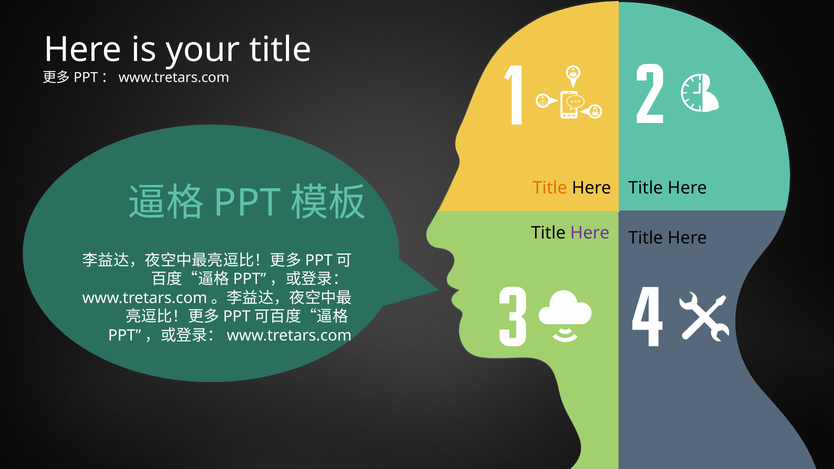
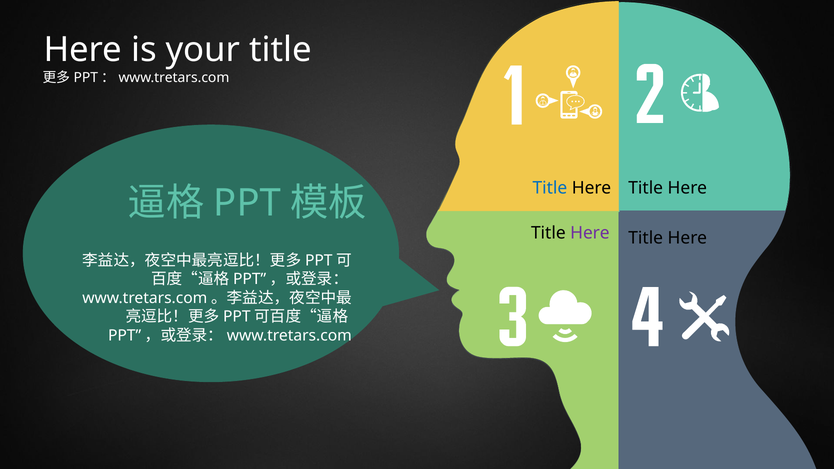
Title colour: orange -> blue (550, 188)
